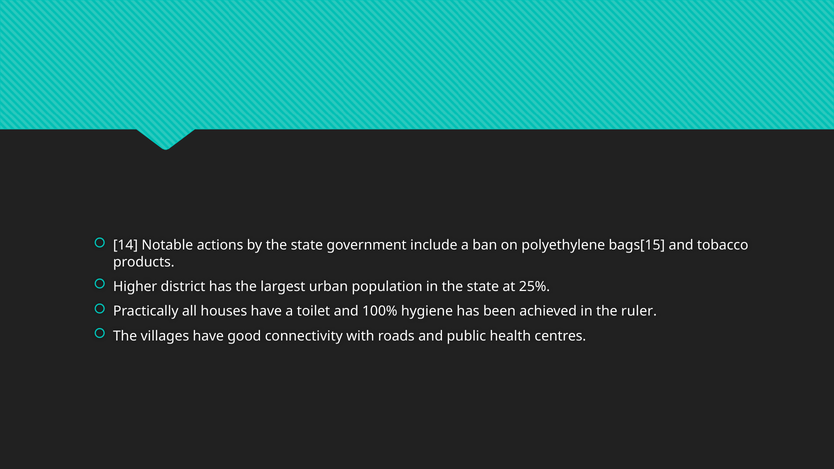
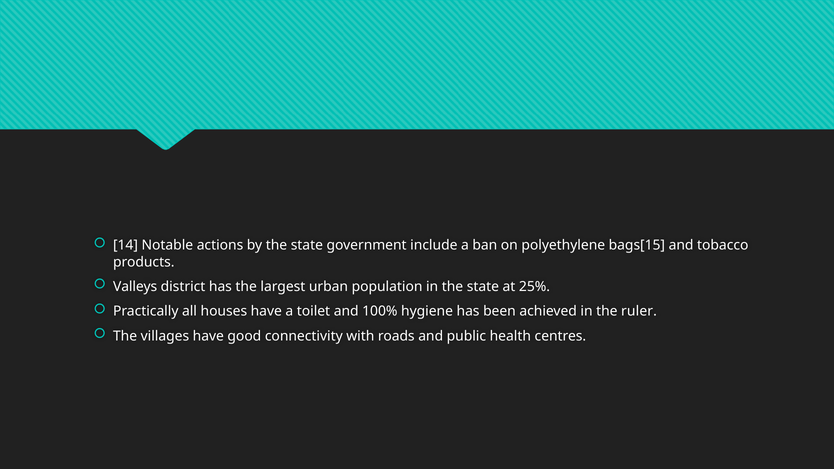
Higher: Higher -> Valleys (135, 287)
